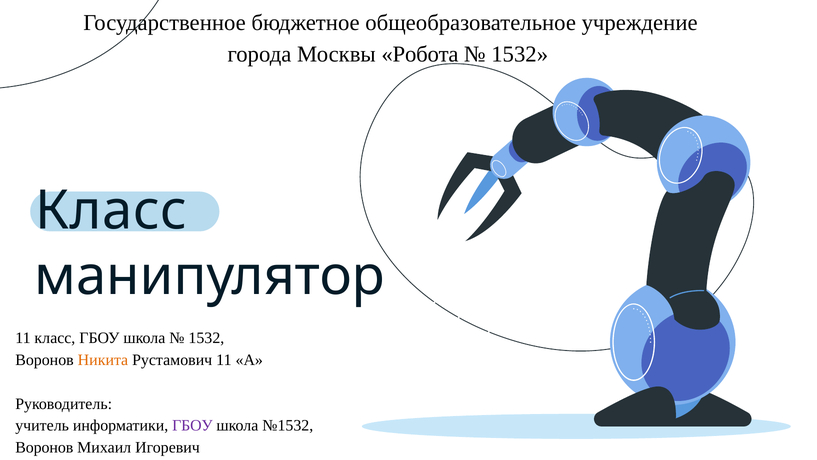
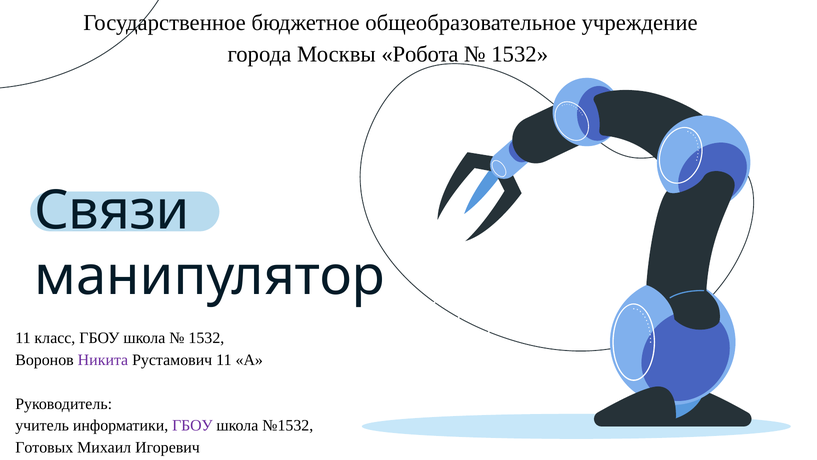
Класс: Класс -> Связи (112, 210)
Никита colour: orange -> purple (103, 360)
Воронов: Воронов -> Готовых (44, 447)
